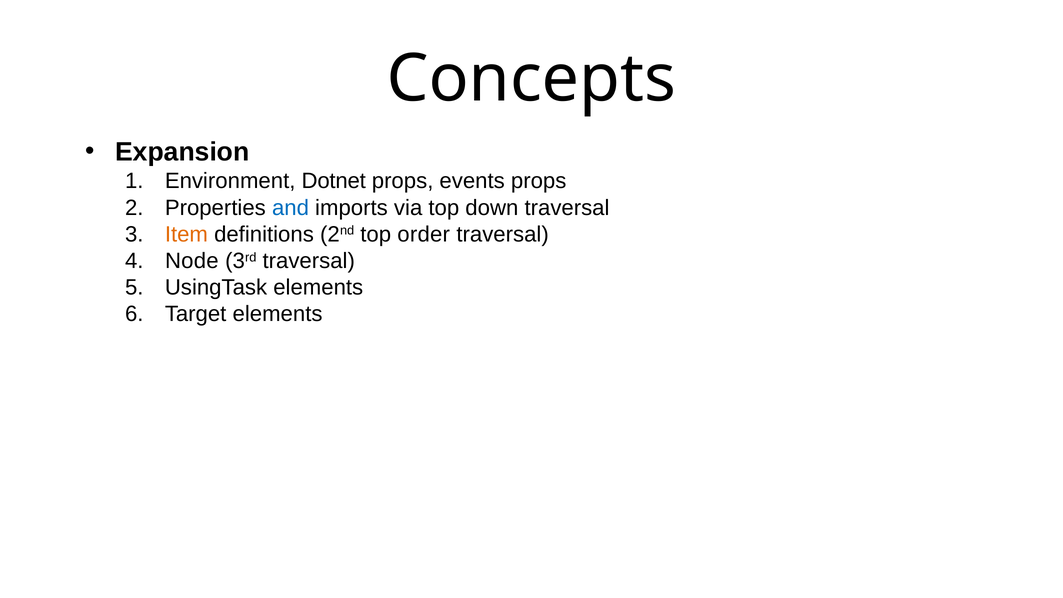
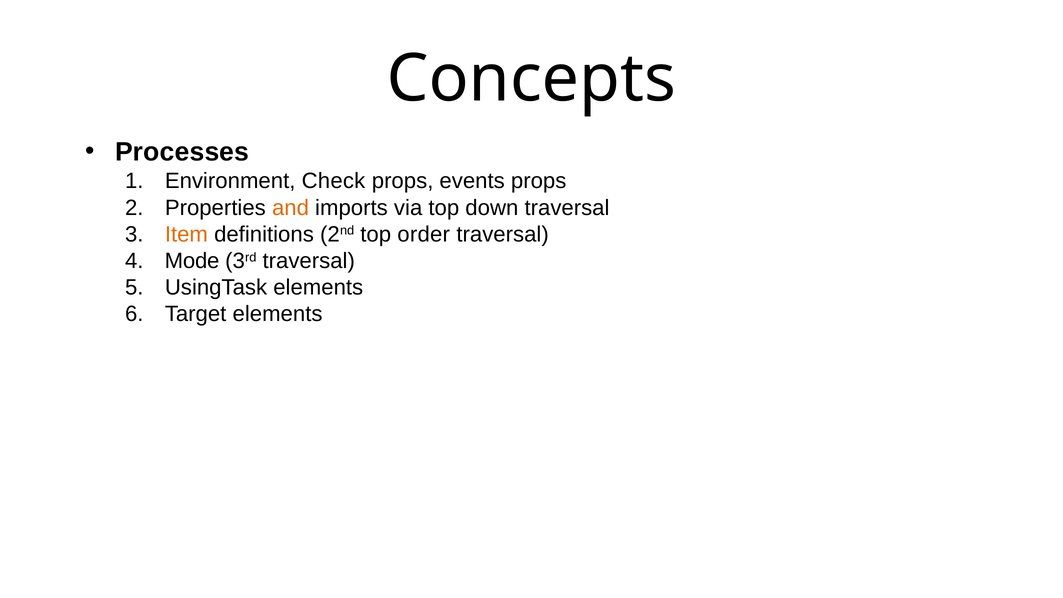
Expansion: Expansion -> Processes (182, 152)
Dotnet: Dotnet -> Check (333, 181)
and colour: blue -> orange (290, 208)
Node: Node -> Mode (192, 261)
